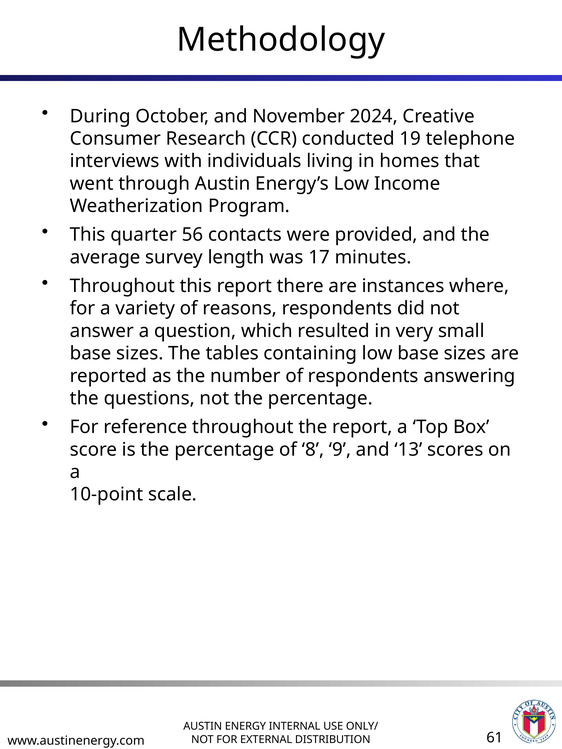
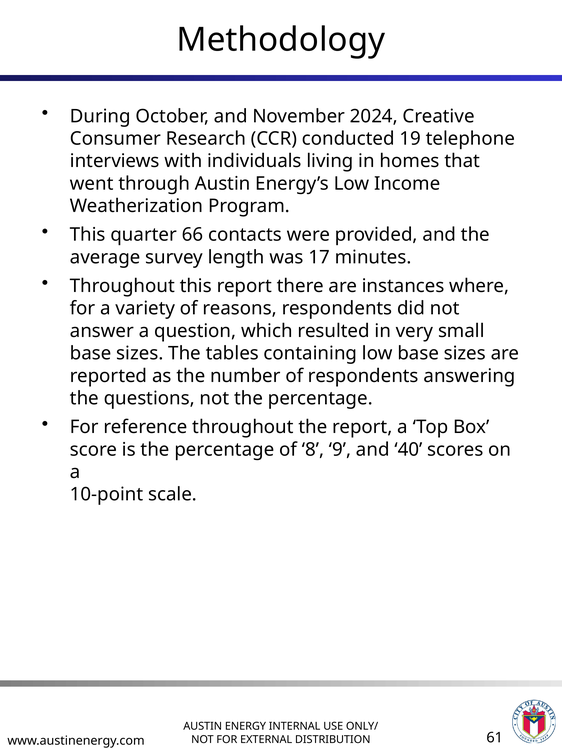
56: 56 -> 66 (193, 235)
13: 13 -> 40 (408, 450)
